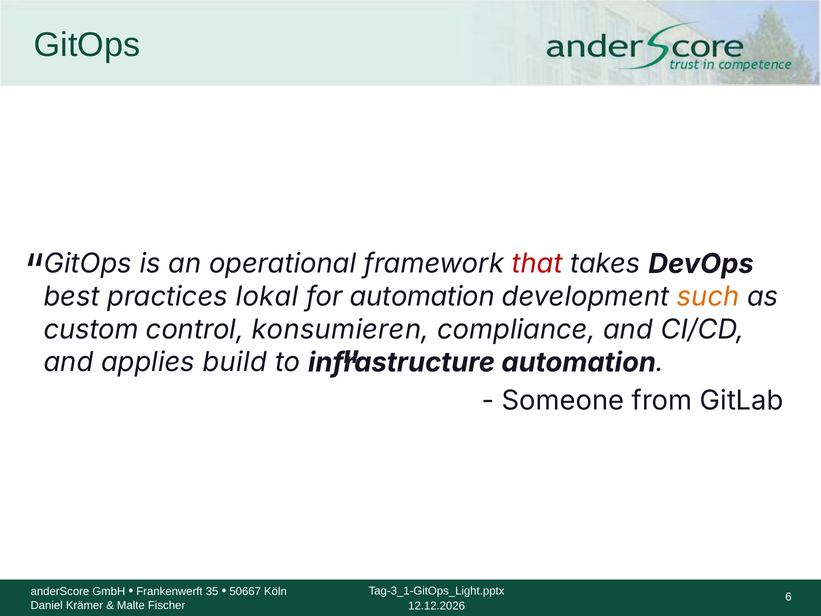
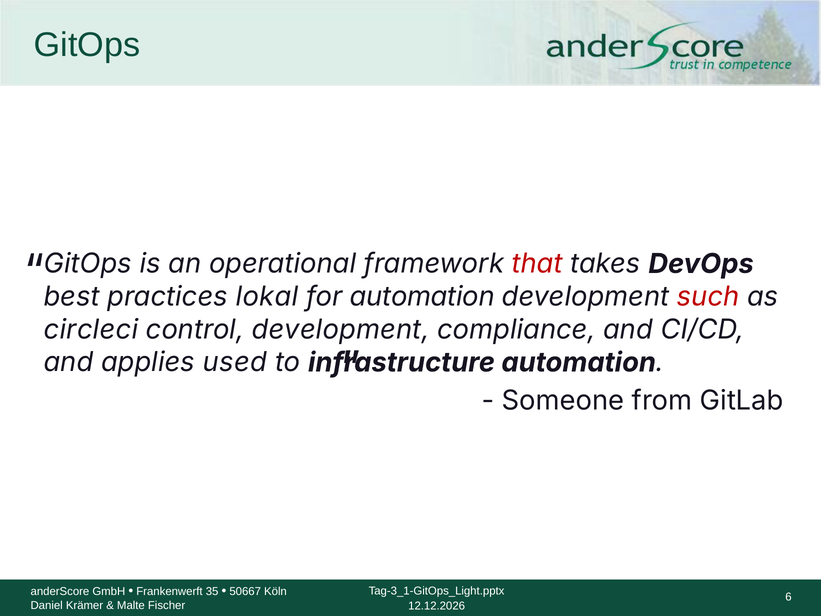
such colour: orange -> red (708, 297)
custom: custom -> circleci (91, 329)
control konsumieren: konsumieren -> development (341, 329)
build: build -> used (235, 362)
